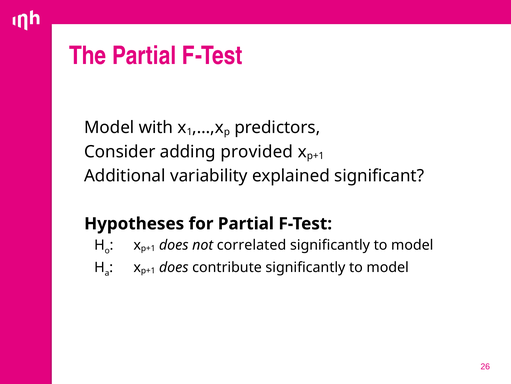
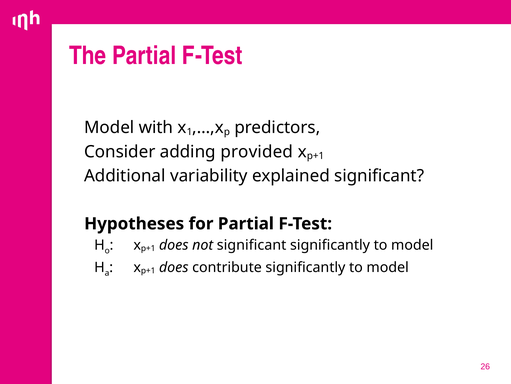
not correlated: correlated -> significant (252, 245)
